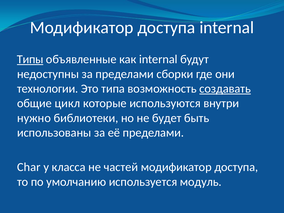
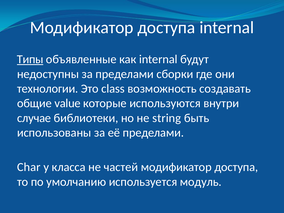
типа: типа -> class (113, 89)
создавать underline: present -> none (225, 89)
цикл: цикл -> value (68, 103)
нужно: нужно -> случае (34, 118)
будет: будет -> string (167, 118)
